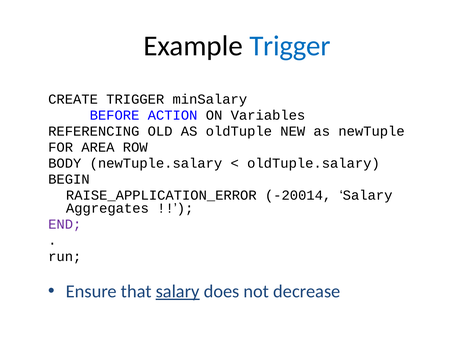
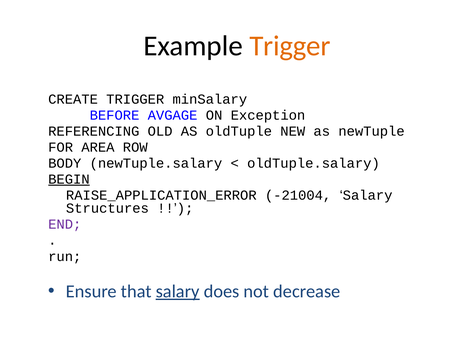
Trigger colour: blue -> orange (290, 46)
ACTION: ACTION -> AVGAGE (173, 115)
Variables: Variables -> Exception (268, 115)
BEGIN underline: none -> present (69, 179)
-20014: -20014 -> -21004 (298, 195)
Aggregates: Aggregates -> Structures (107, 209)
